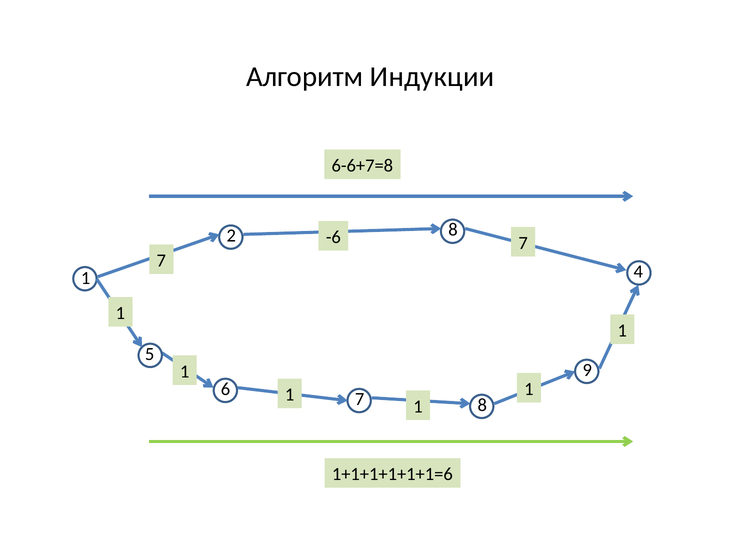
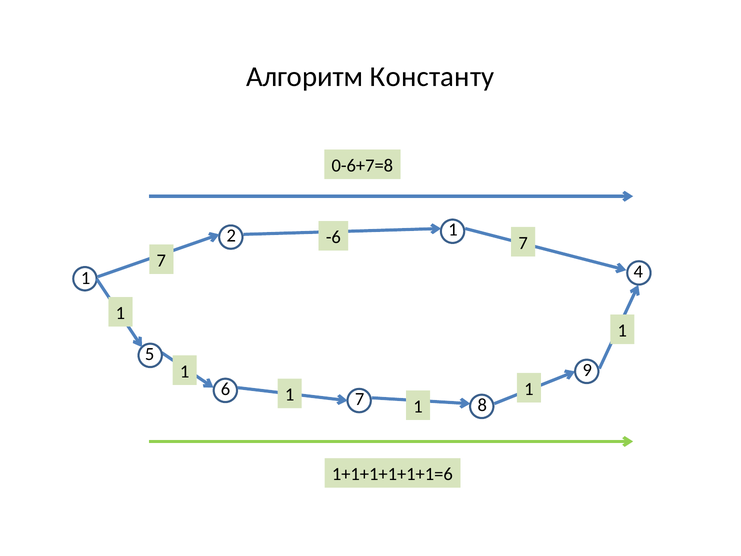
Индукции: Индукции -> Константу (432, 77)
6-6+7=8: 6-6+7=8 -> 0-6+7=8 (362, 166)
2 8: 8 -> 1 (453, 230)
